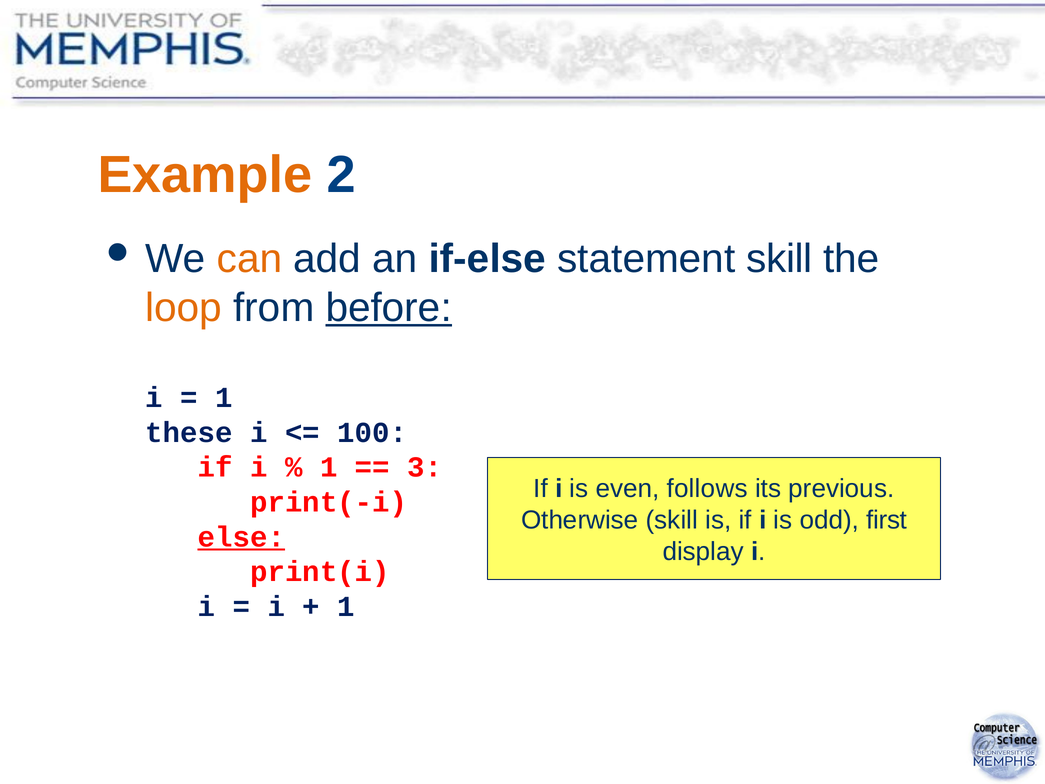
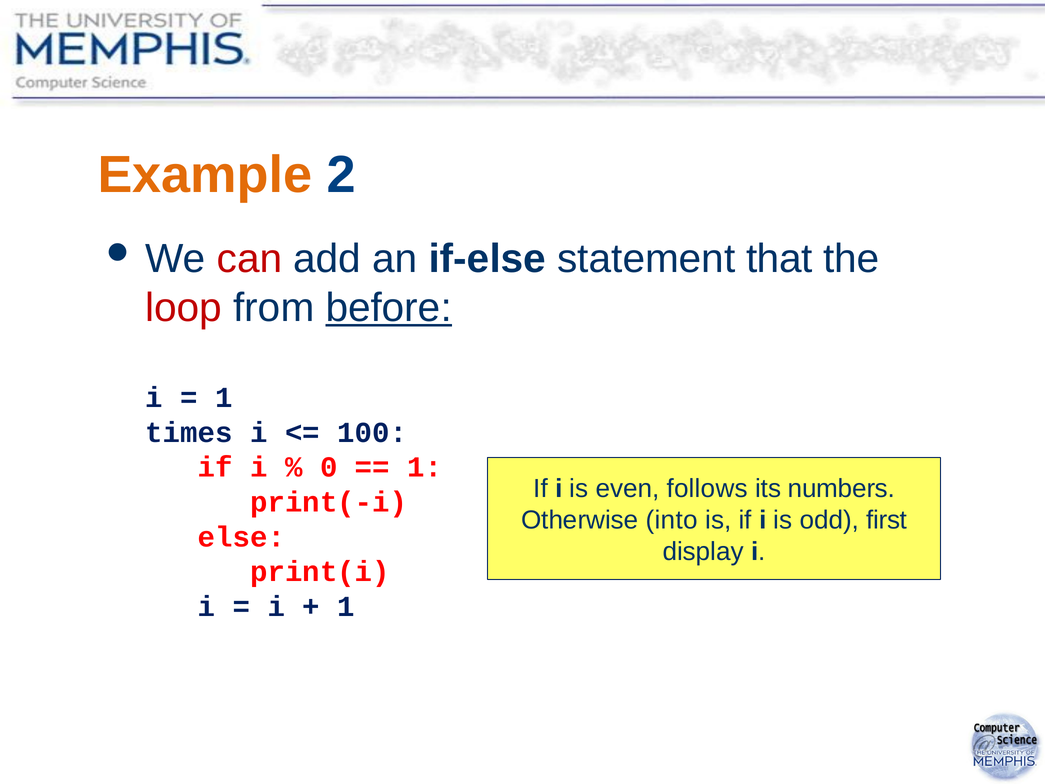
can colour: orange -> red (249, 259)
statement skill: skill -> that (779, 259)
loop colour: orange -> red (184, 308)
these: these -> times (189, 432)
1: 1 -> 0 (329, 467)
3: 3 -> 1 (425, 467)
previous: previous -> numbers (841, 489)
Otherwise skill: skill -> into (672, 520)
else underline: present -> none (241, 537)
